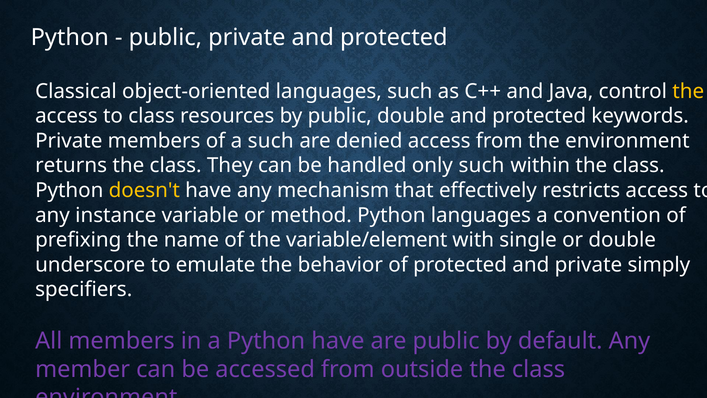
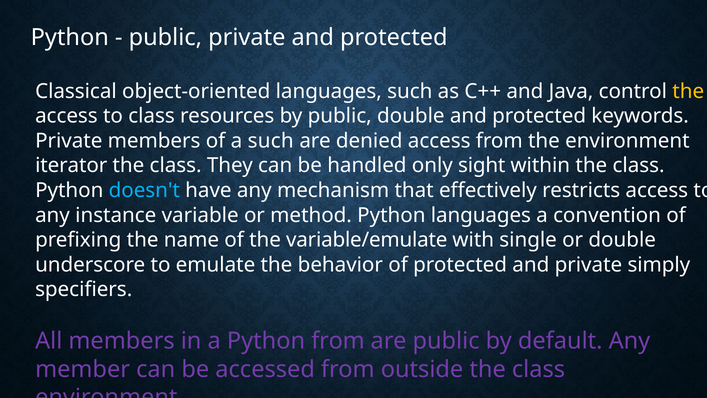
returns: returns -> iterator (71, 166)
only such: such -> sight (482, 166)
doesn't colour: yellow -> light blue (144, 190)
variable/element: variable/element -> variable/emulate (367, 240)
Python have: have -> from (338, 341)
